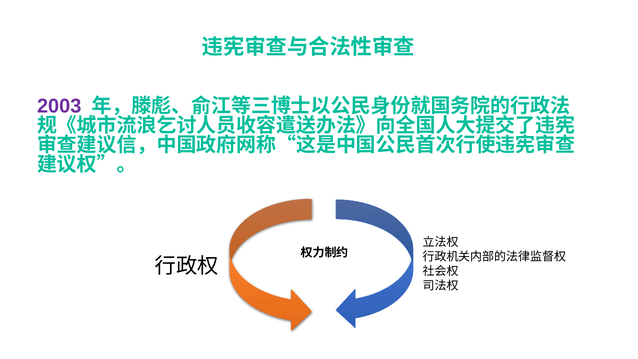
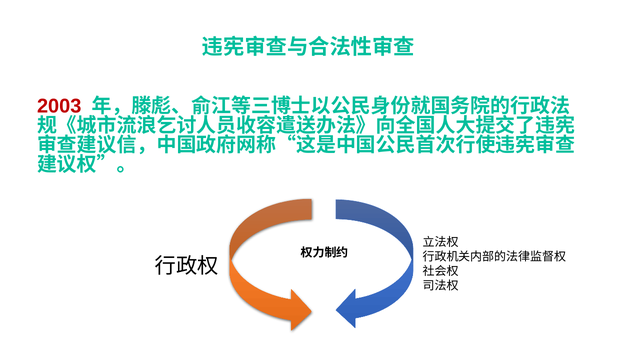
2003 colour: purple -> red (59, 106)
